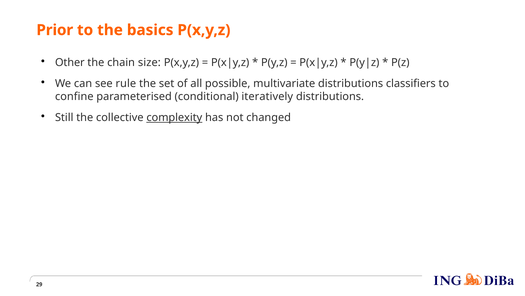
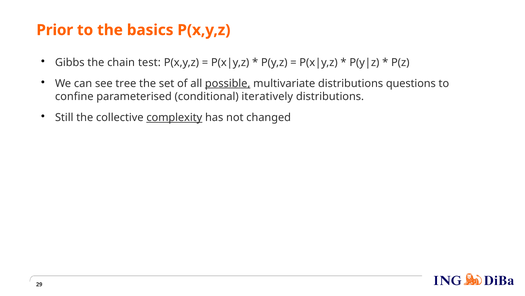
Other: Other -> Gibbs (70, 62)
size: size -> test (149, 62)
rule: rule -> tree (126, 83)
possible underline: none -> present (228, 83)
classifiers: classifiers -> questions (411, 83)
